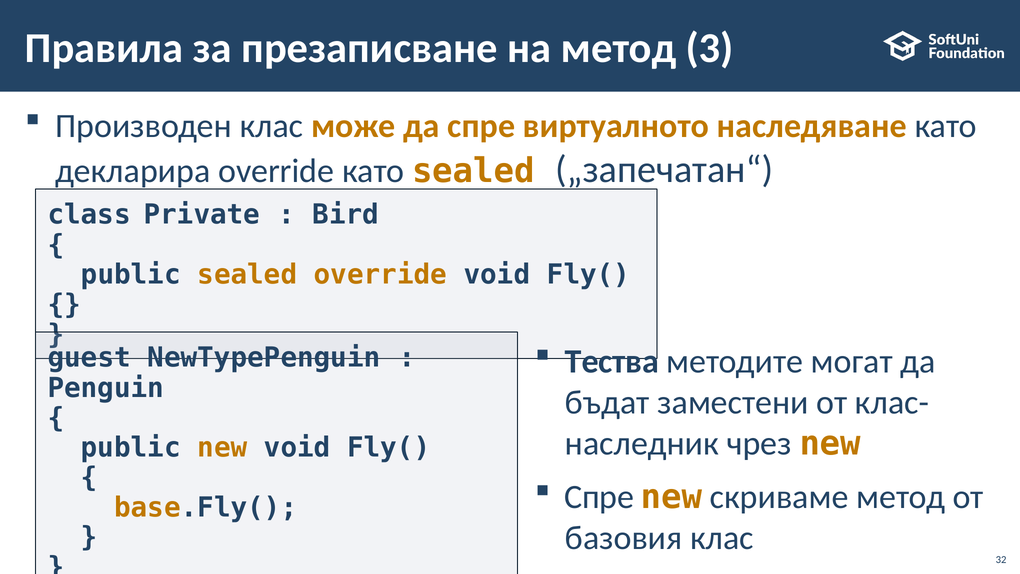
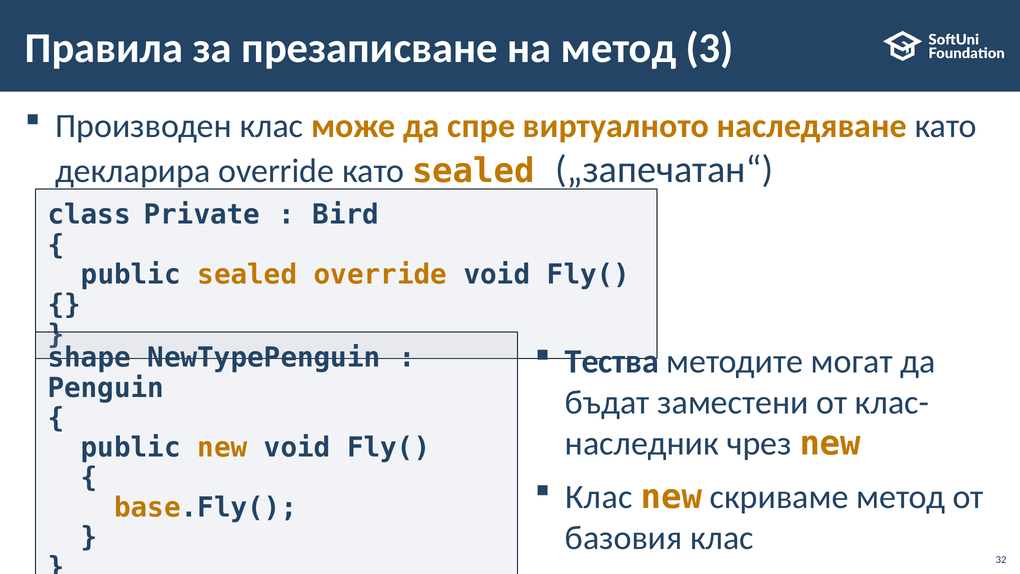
guest: guest -> shape (89, 358)
Спре: Спре -> Клас (599, 497)
